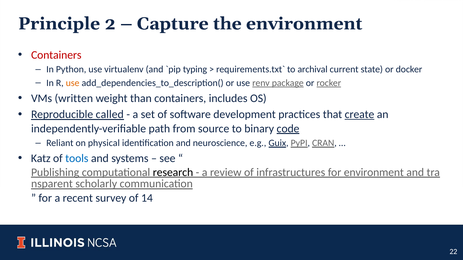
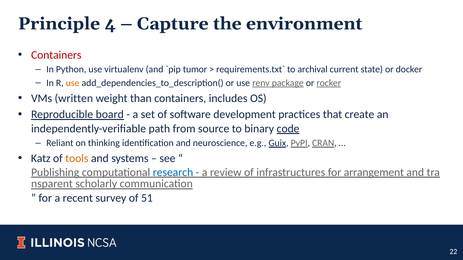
2: 2 -> 4 (110, 24)
typing: typing -> tumor (195, 69)
called: called -> board (110, 115)
create underline: present -> none (359, 115)
physical: physical -> thinking (104, 143)
tools colour: blue -> orange (77, 159)
research colour: black -> blue (173, 173)
for environment: environment -> arrangement (374, 173)
14: 14 -> 51 (147, 198)
